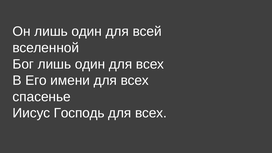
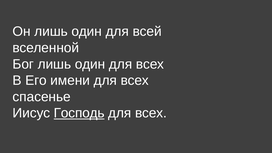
Господь underline: none -> present (79, 113)
